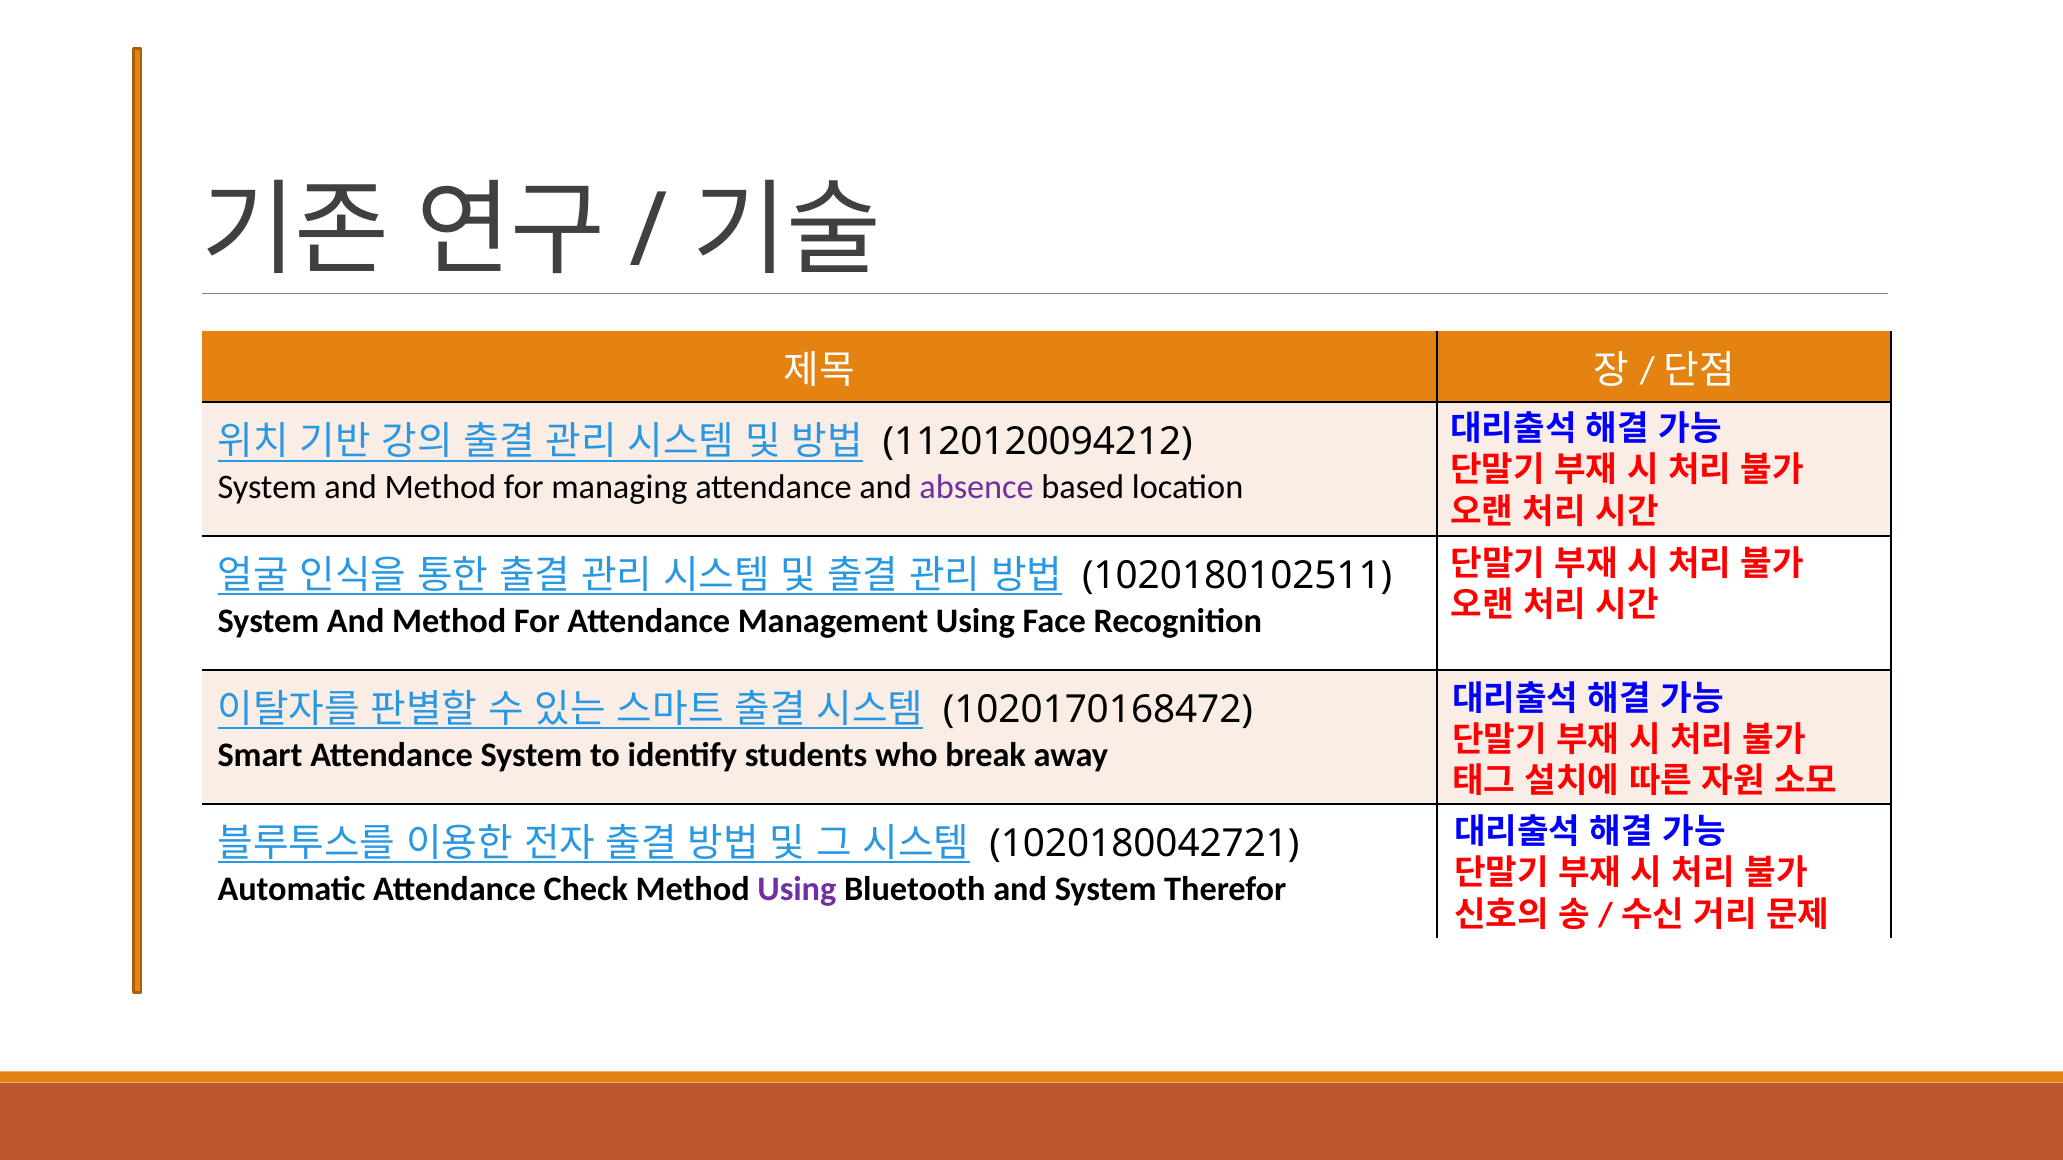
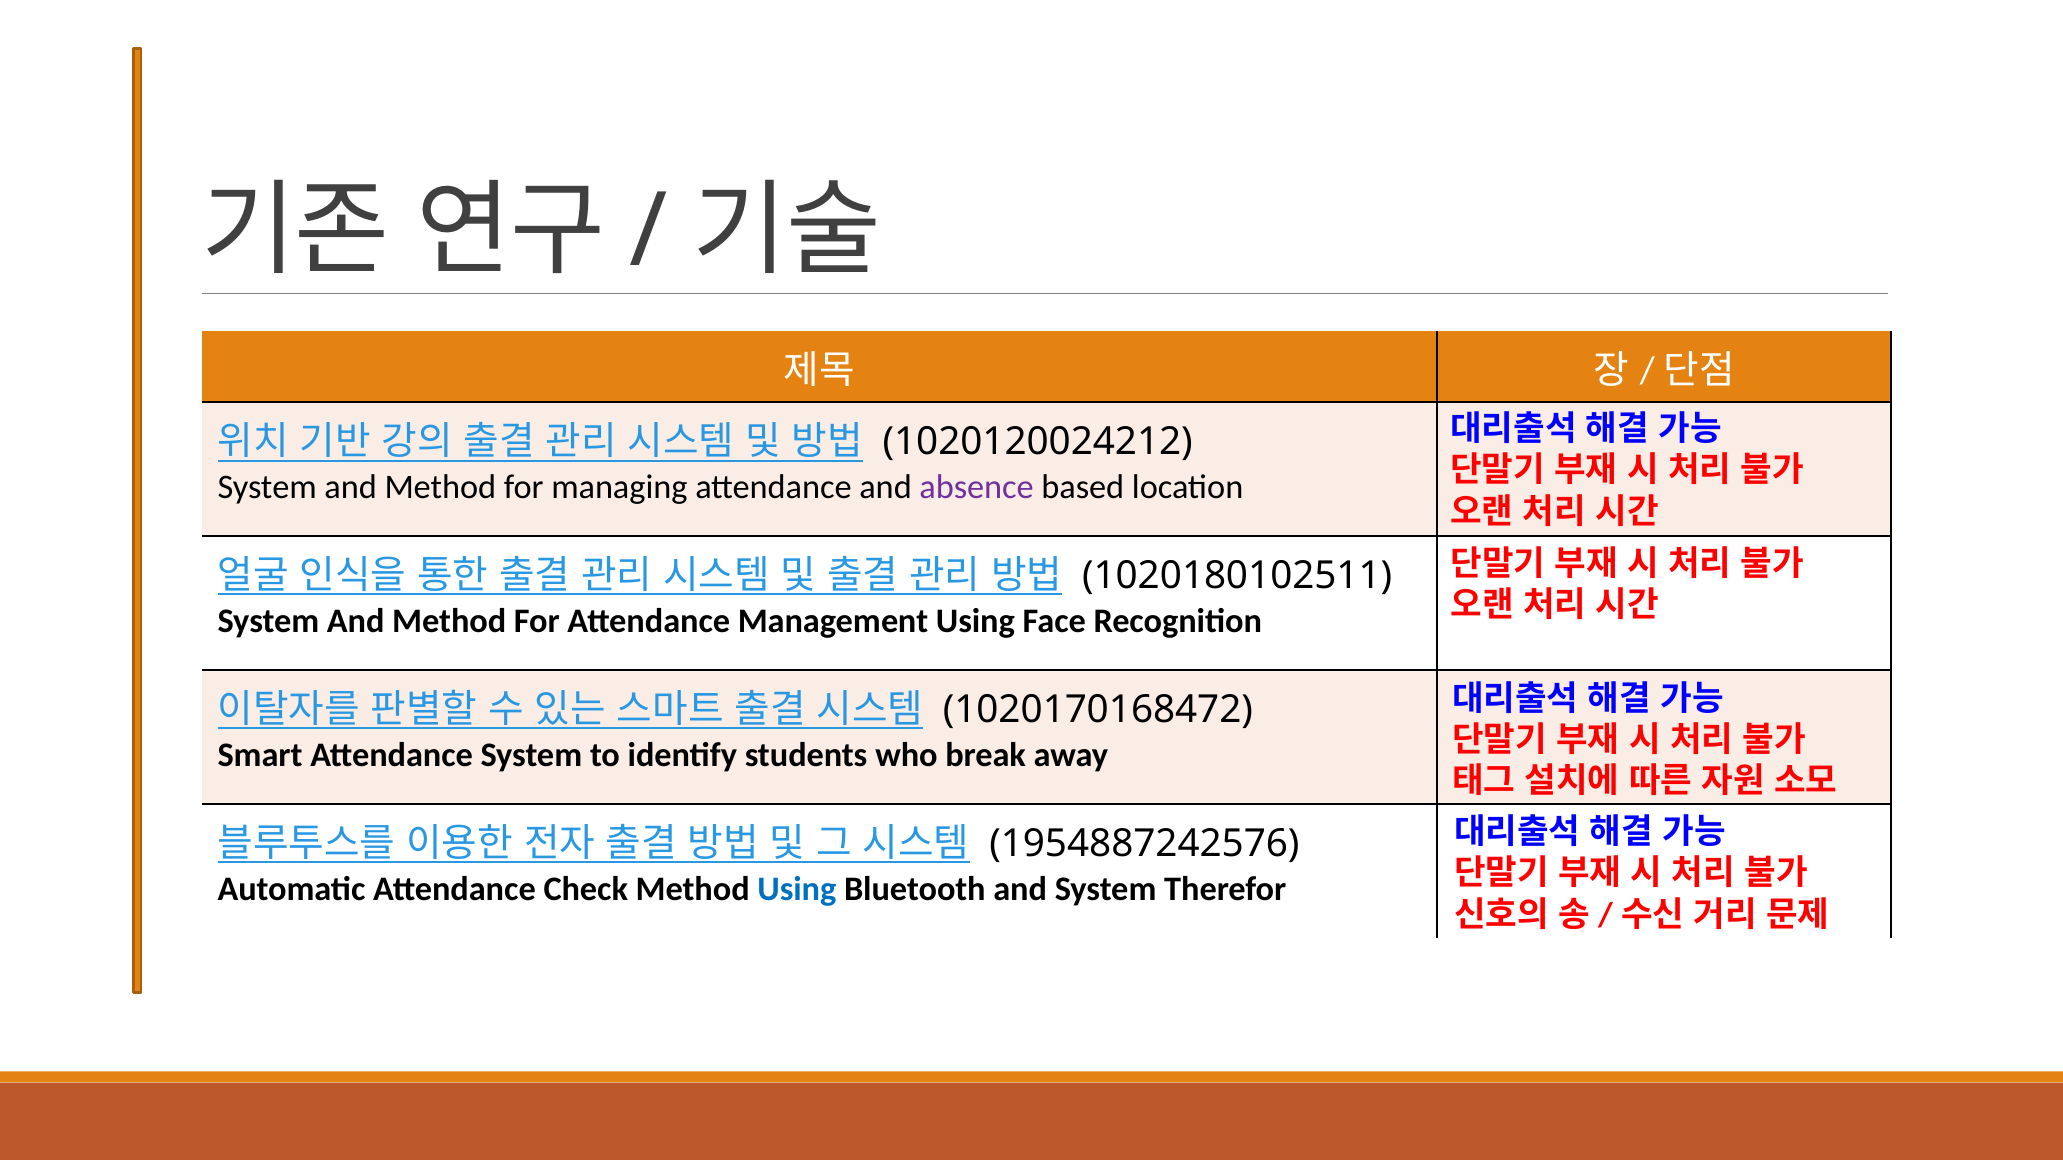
1120120094212: 1120120094212 -> 1020120024212 (1038, 442)
1020180042721: 1020180042721 -> 1954887242576 (1144, 844)
Using colour: purple -> blue (797, 889)
